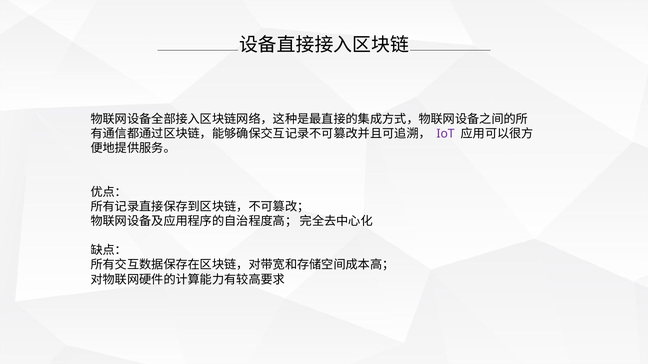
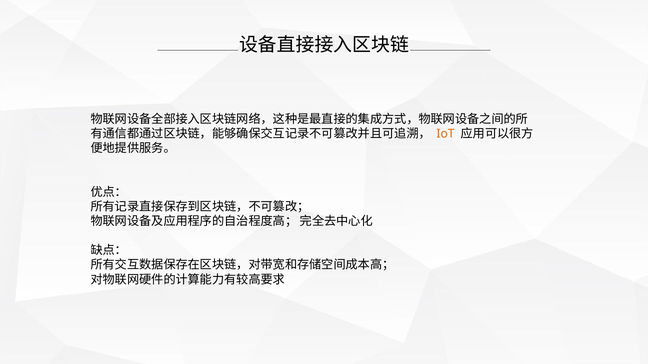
IoT colour: purple -> orange (446, 134)
